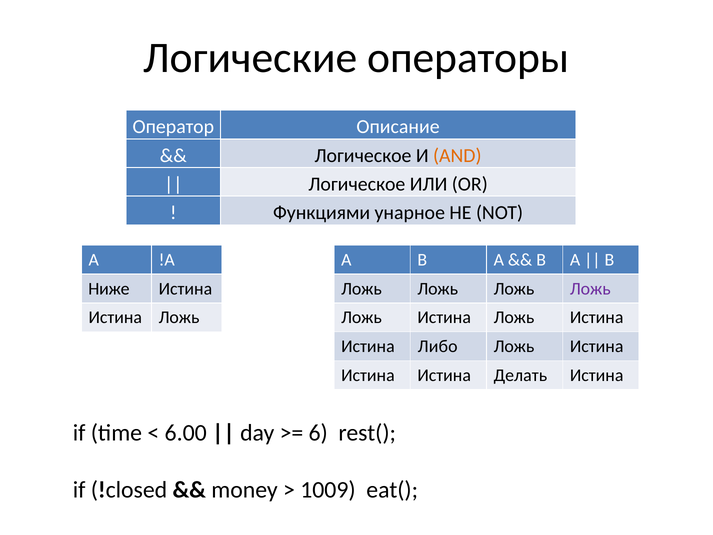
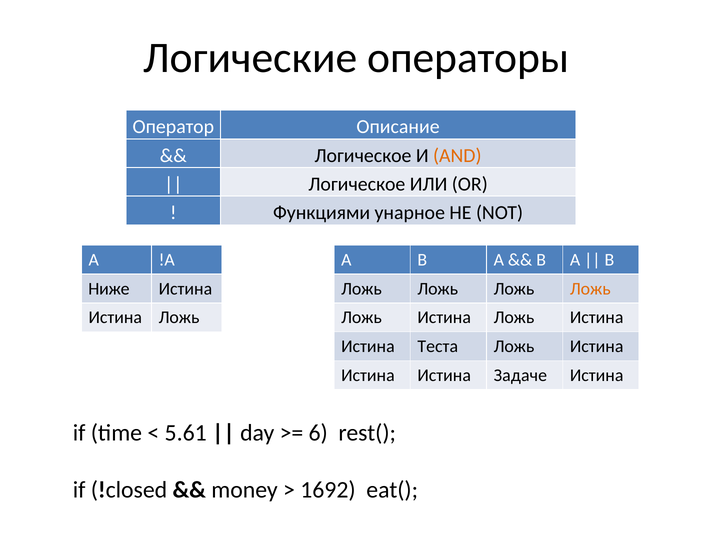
Ложь colour: purple -> orange (590, 288)
Либо: Либо -> Теста (438, 346)
Делать: Делать -> Задаче (520, 375)
6.00: 6.00 -> 5.61 (186, 433)
1009: 1009 -> 1692 (328, 490)
